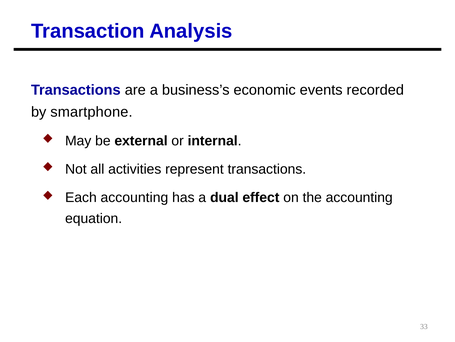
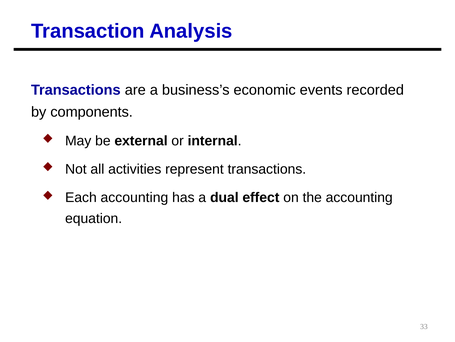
smartphone: smartphone -> components (92, 112)
